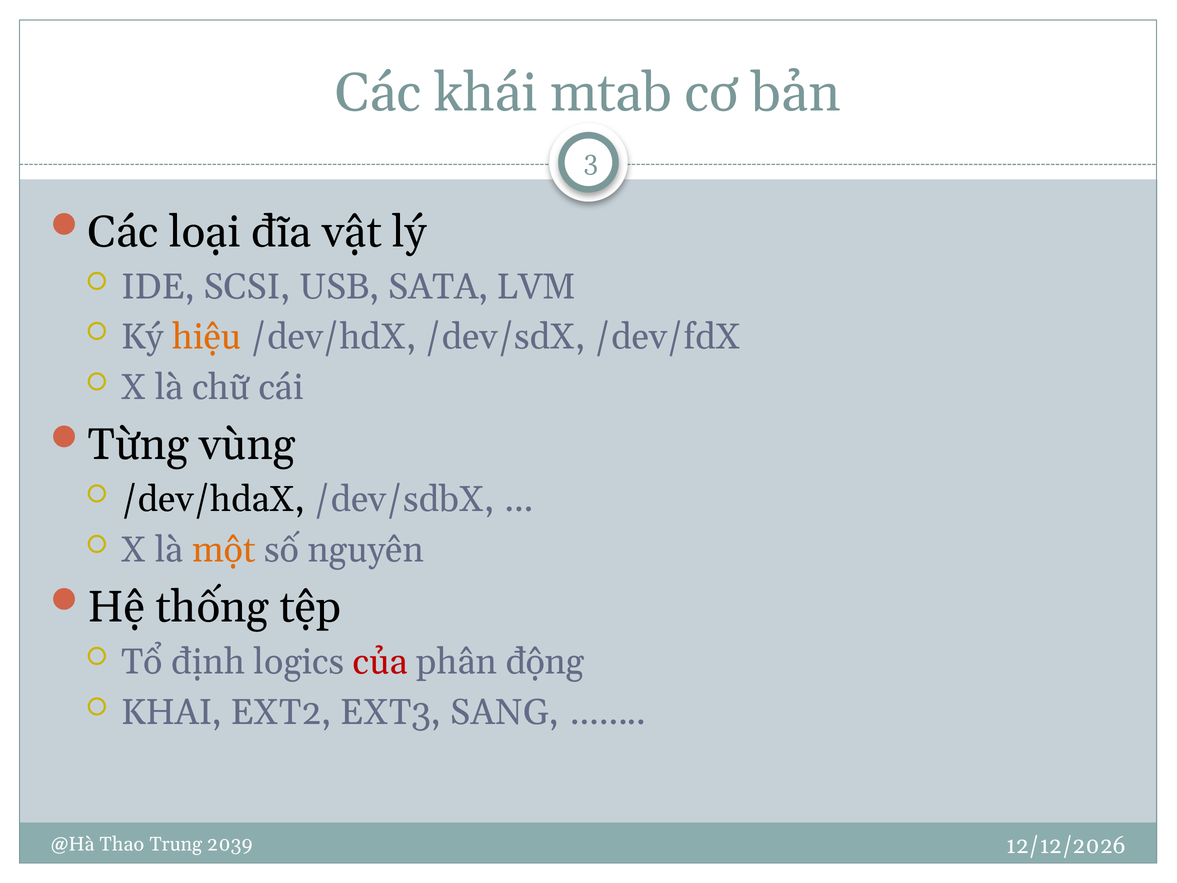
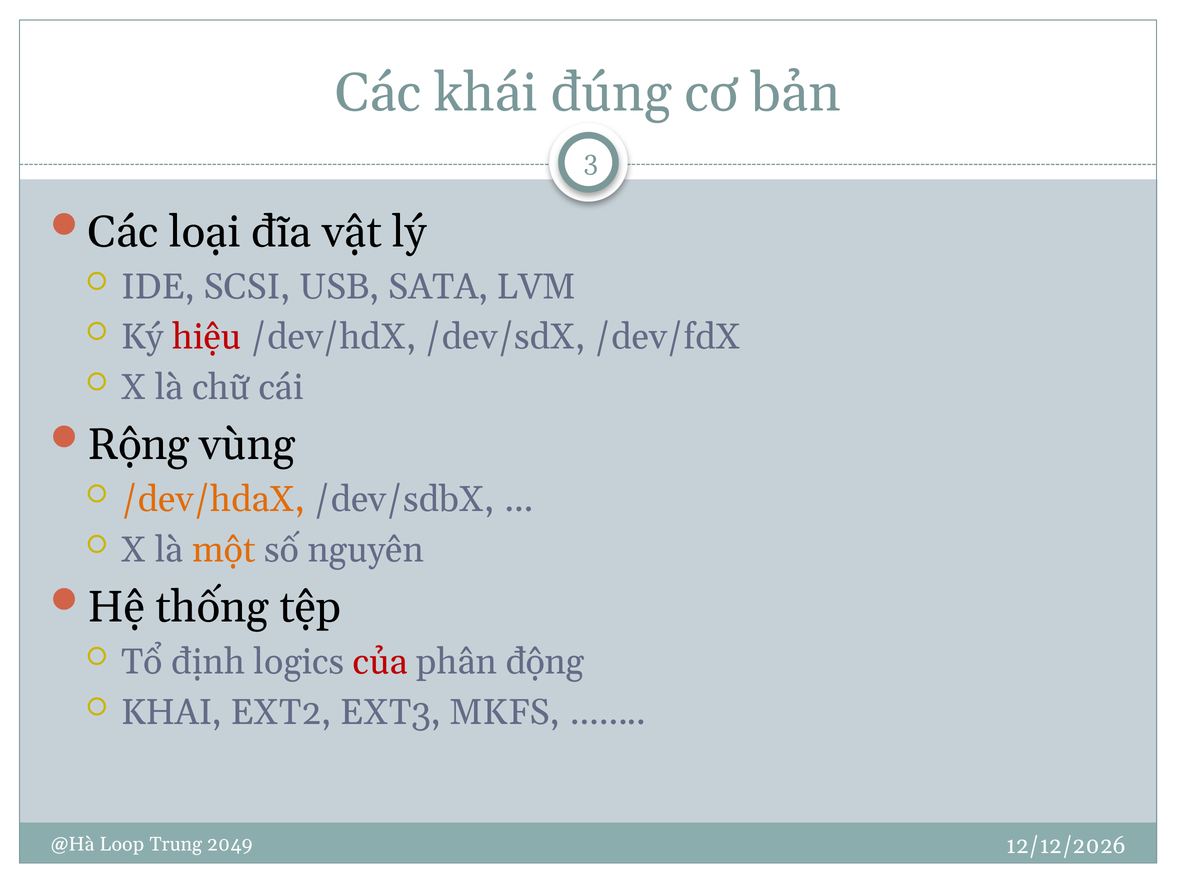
mtab: mtab -> đúng (611, 93)
hiệu colour: orange -> red (207, 337)
Từng: Từng -> Rộng (138, 445)
/dev/hdaX colour: black -> orange (213, 499)
SANG: SANG -> MKFS (505, 712)
Thao: Thao -> Loop (122, 844)
2039: 2039 -> 2049 (230, 844)
